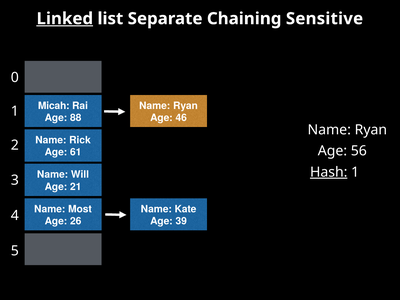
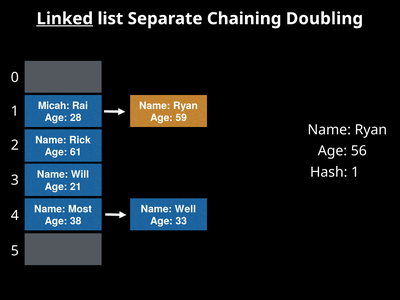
Sensitive: Sensitive -> Doubling (324, 19)
88: 88 -> 28 (76, 118)
46: 46 -> 59 (181, 118)
Hash underline: present -> none (329, 172)
Kate: Kate -> Well (185, 209)
26: 26 -> 38 (76, 221)
39: 39 -> 33 (181, 221)
